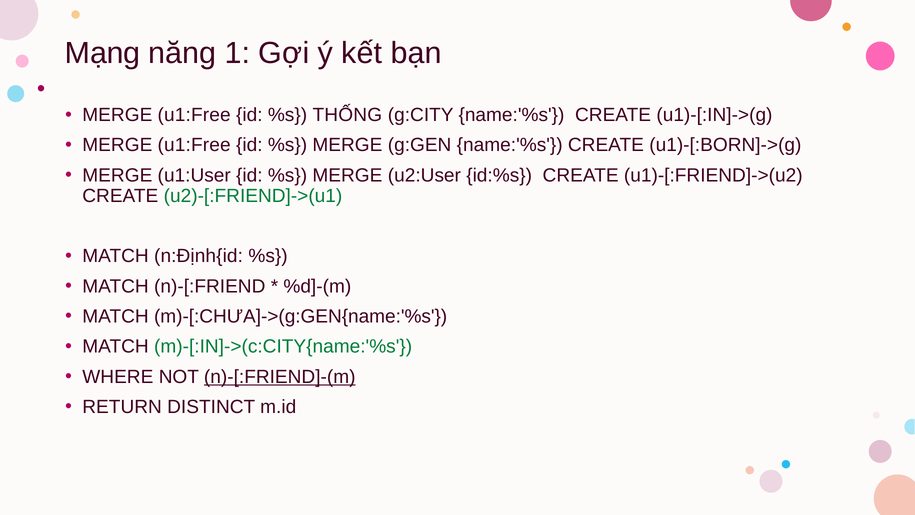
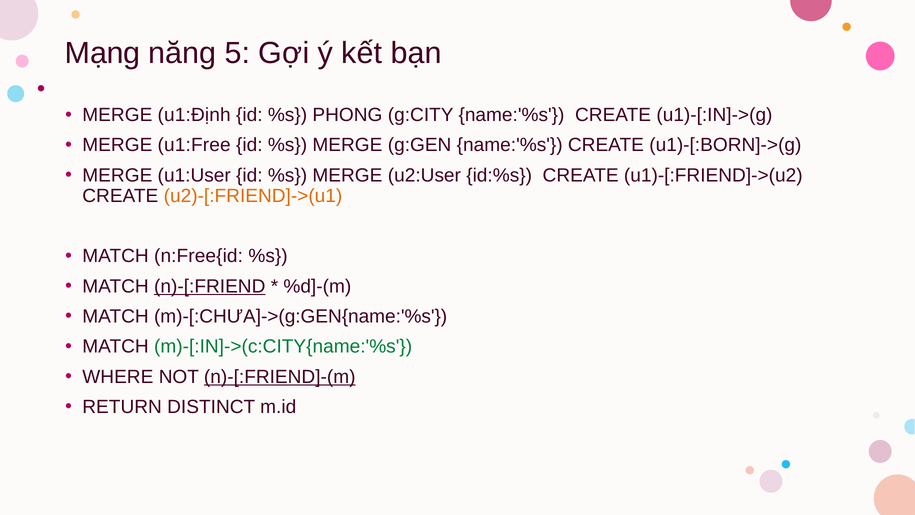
1: 1 -> 5 (237, 53)
u1:Free: u1:Free -> u1:Định (194, 115)
THỐNG: THỐNG -> PHONG (347, 115)
u2)-[:FRIEND]->(u1 colour: green -> orange (253, 196)
n:Định{id: n:Định{id -> n:Free{id (199, 256)
n)-[:FRIEND underline: none -> present (210, 286)
